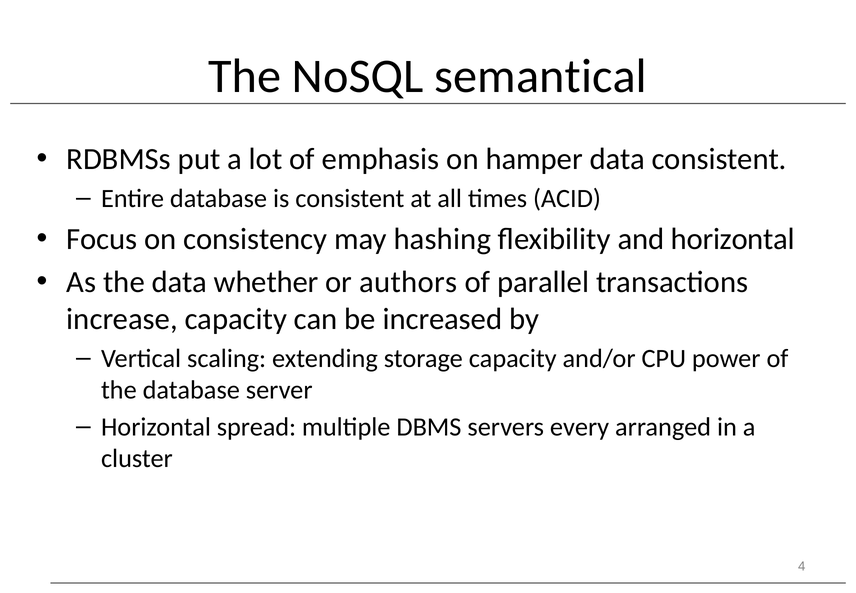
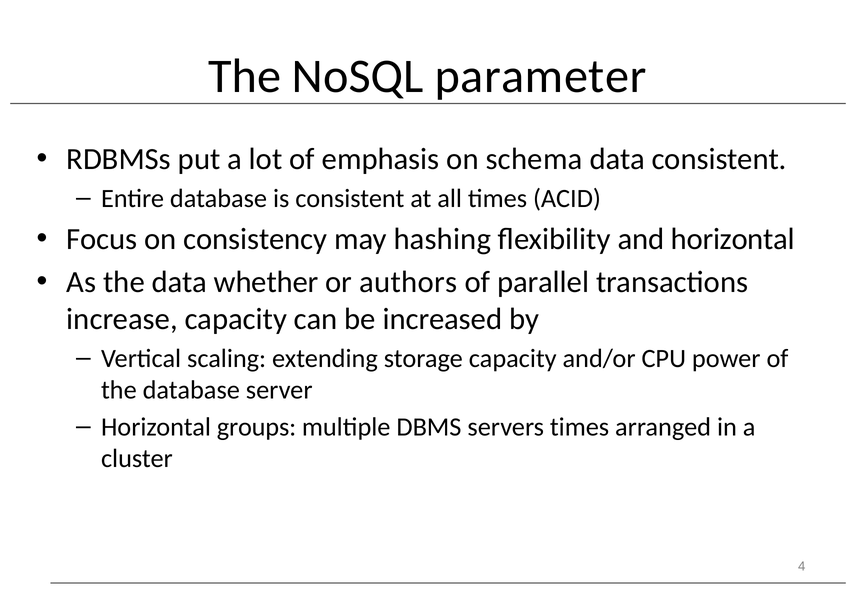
semantical: semantical -> parameter (541, 76)
hamper: hamper -> schema (534, 159)
spread: spread -> groups (257, 427)
servers every: every -> times (580, 427)
